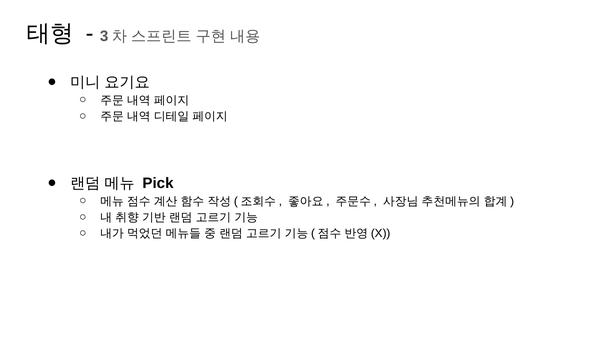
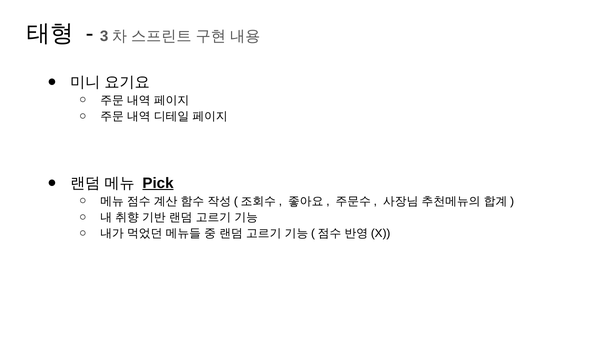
Pick underline: none -> present (158, 183)
